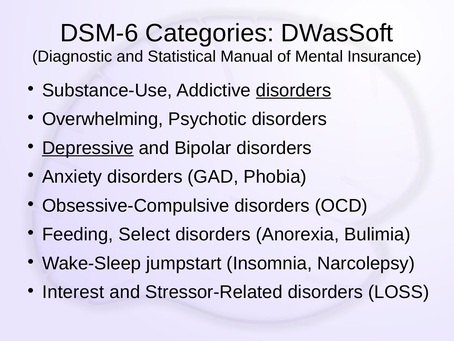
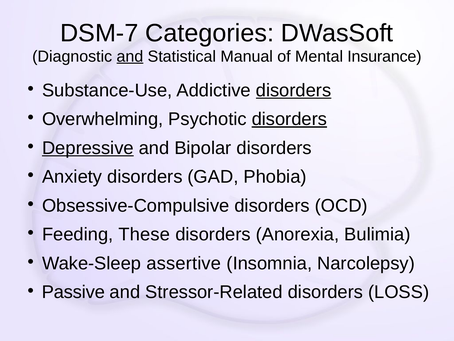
DSM-6: DSM-6 -> DSM-7 (99, 33)
and underline: none -> present (130, 56)
disorders underline: none -> present (289, 119)
Select: Select -> These (144, 234)
jumpstart: jumpstart -> assertive (184, 263)
Interest: Interest -> Passive (73, 292)
